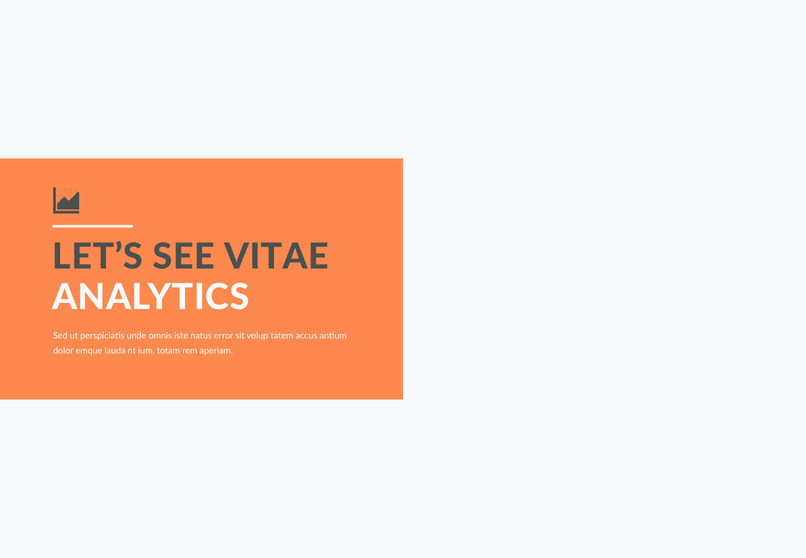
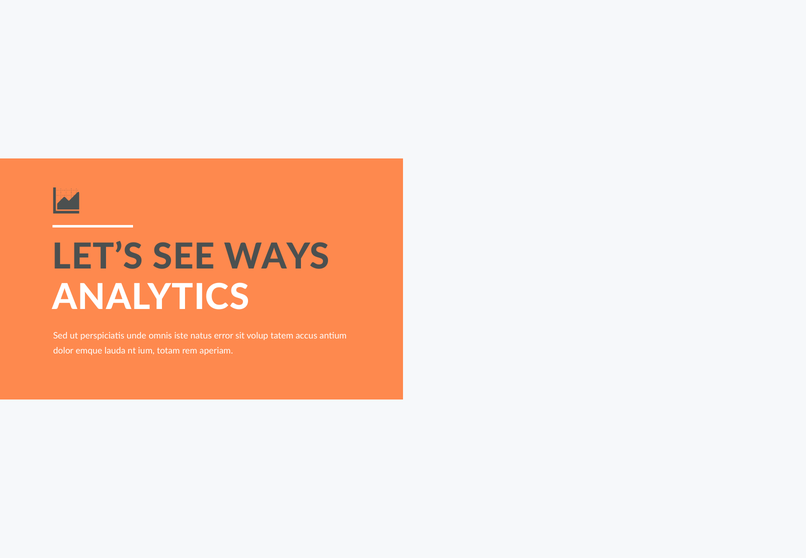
VITAE: VITAE -> WAYS (277, 257)
